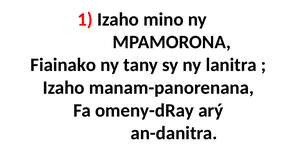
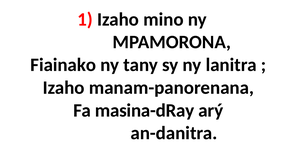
omeny-dRay: omeny-dRay -> masina-dRay (145, 110)
